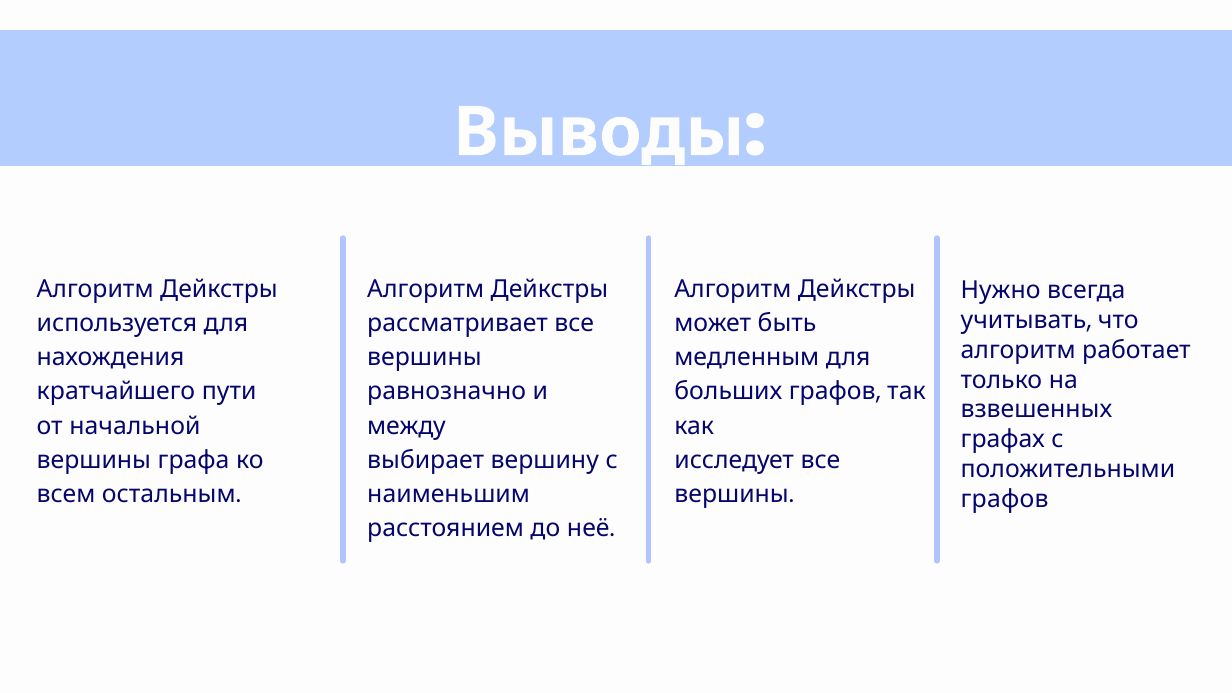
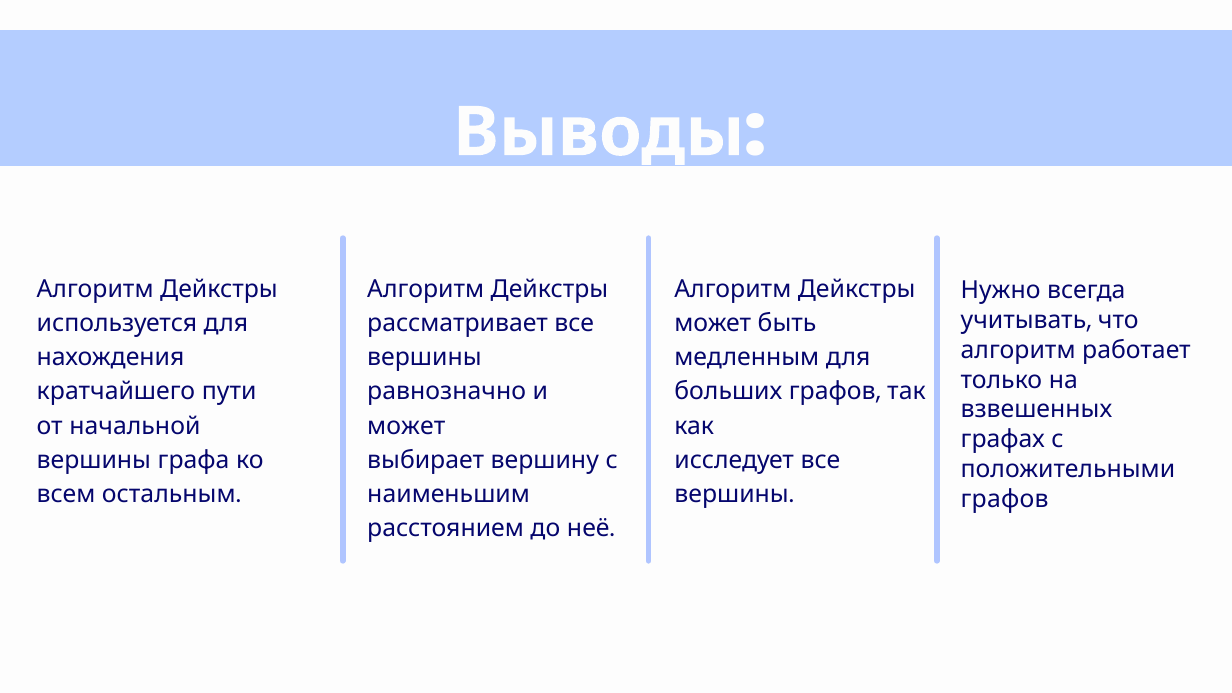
между: между -> может (406, 426)
